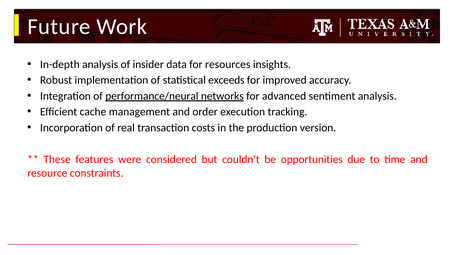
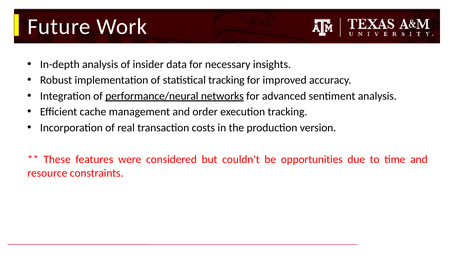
resources: resources -> necessary (228, 64)
statistical exceeds: exceeds -> tracking (226, 80)
